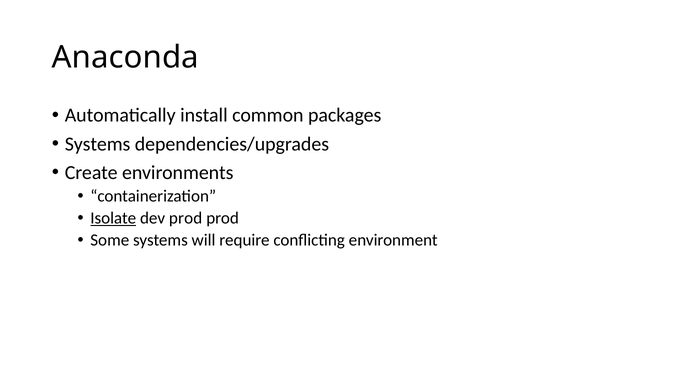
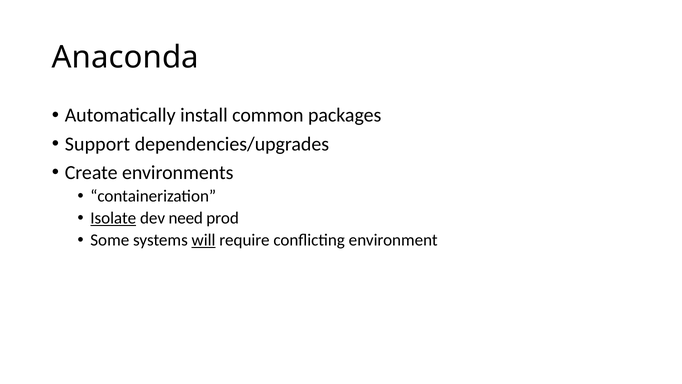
Systems: Systems -> Support (97, 144)
dev prod: prod -> need (186, 218)
will underline: none -> present (204, 240)
